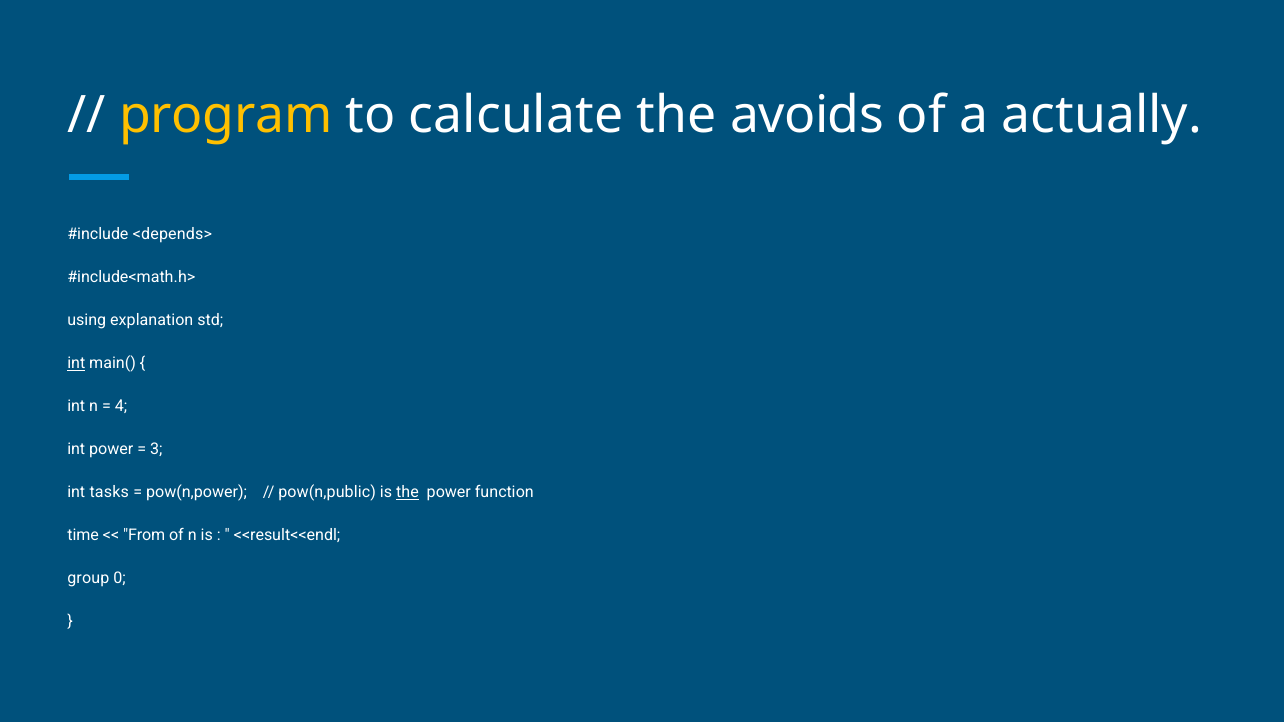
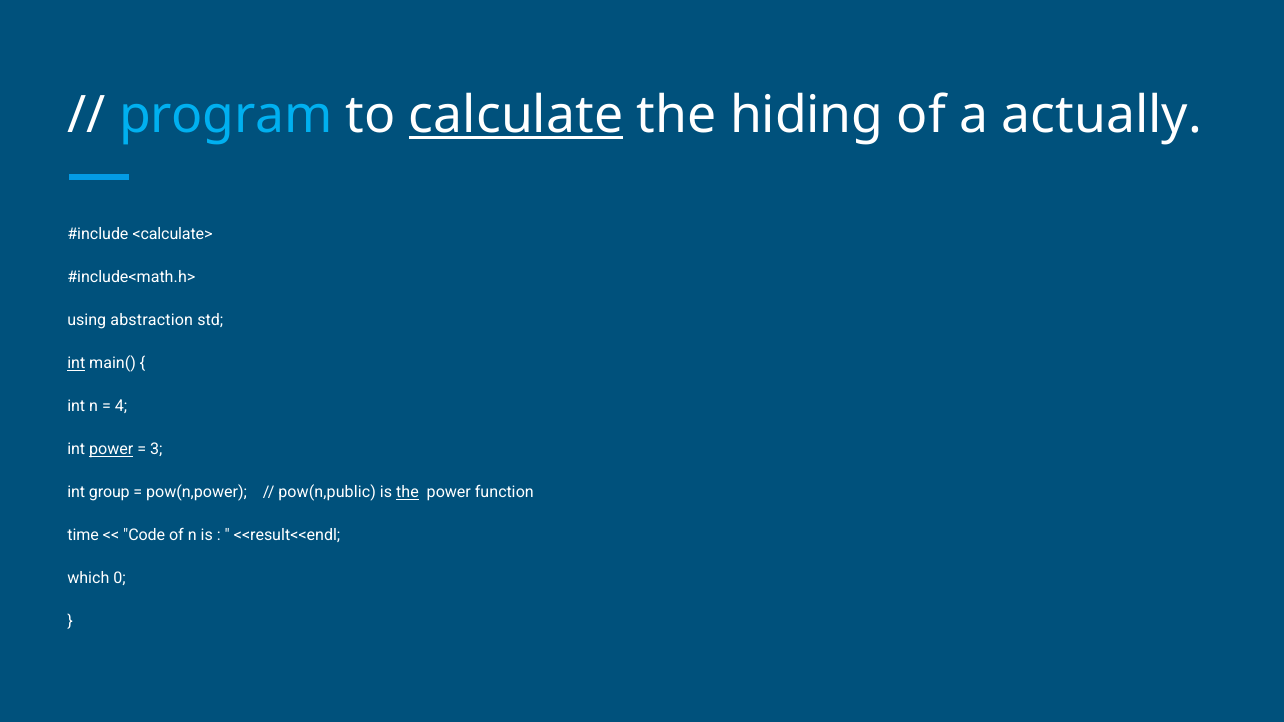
program colour: yellow -> light blue (226, 115)
calculate underline: none -> present (516, 115)
avoids: avoids -> hiding (807, 115)
<depends>: <depends> -> <calculate> (173, 234)
explanation: explanation -> abstraction (152, 320)
power underline: none -> present (111, 450)
tasks: tasks -> group (109, 493)
From: From -> Code (144, 536)
group: group -> which (88, 579)
